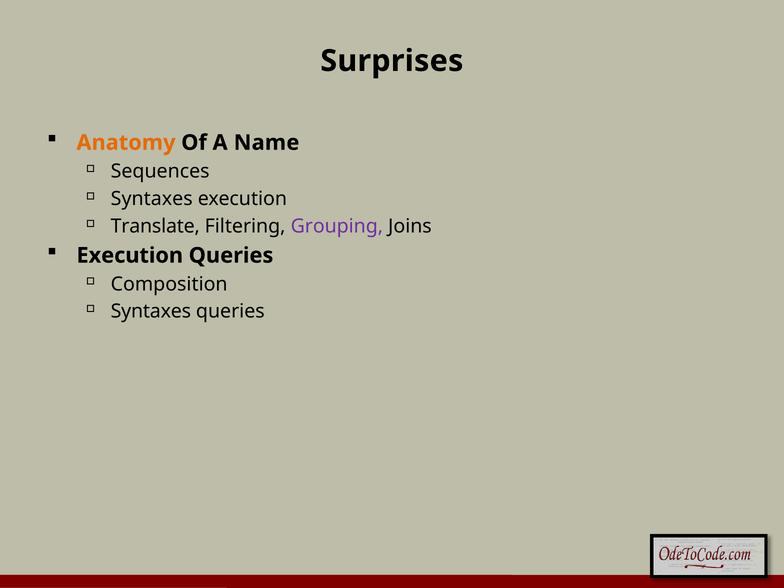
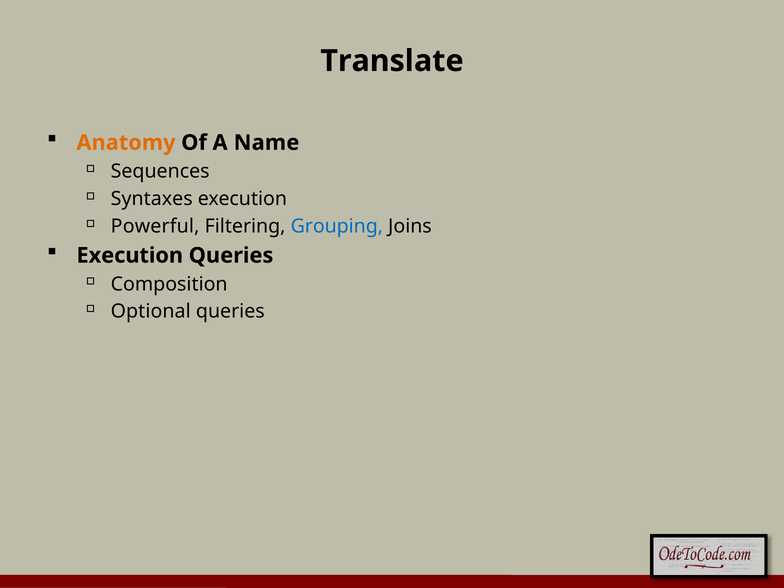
Surprises: Surprises -> Translate (392, 61)
Translate: Translate -> Powerful (155, 226)
Grouping colour: purple -> blue (337, 226)
Syntaxes: Syntaxes -> Optional (151, 312)
